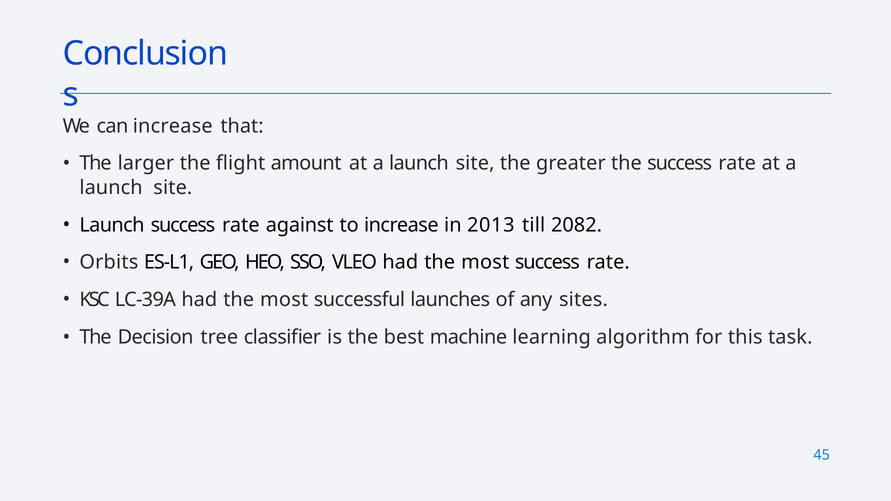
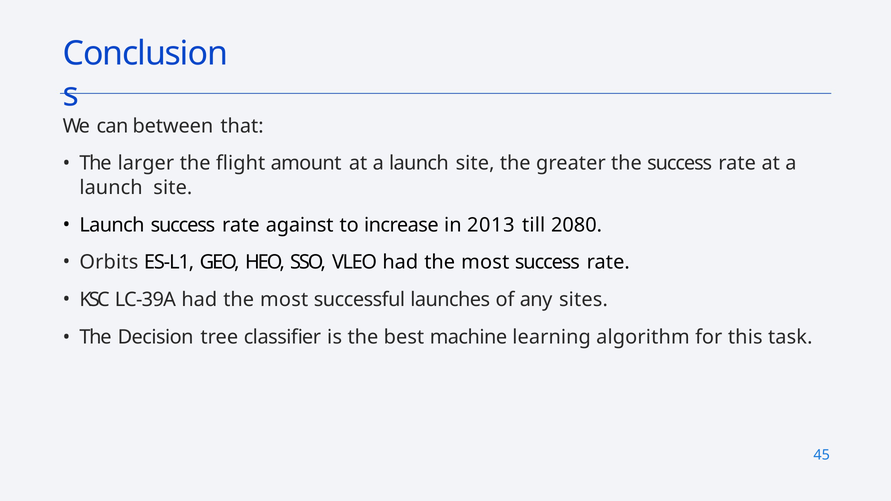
can increase: increase -> between (173, 126)
2082: 2082 -> 2080 (577, 225)
